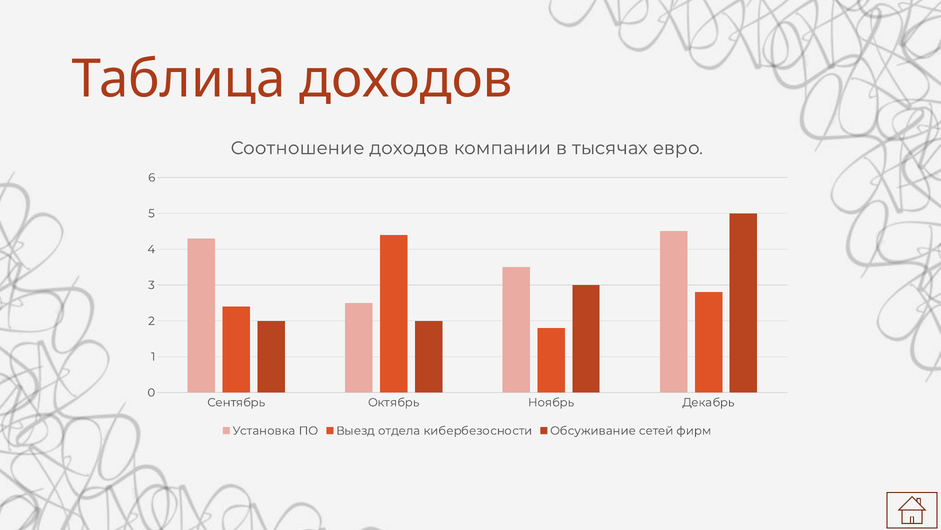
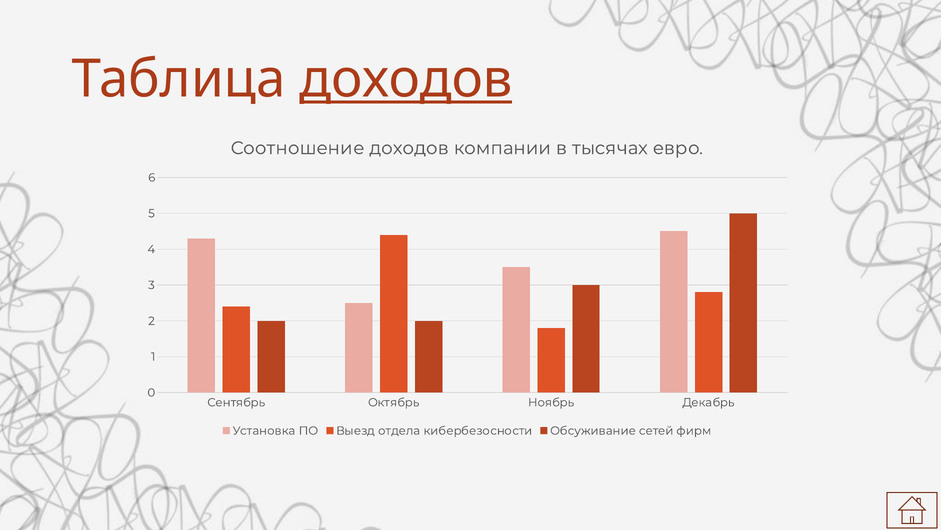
доходов underline: none -> present (406, 79)
